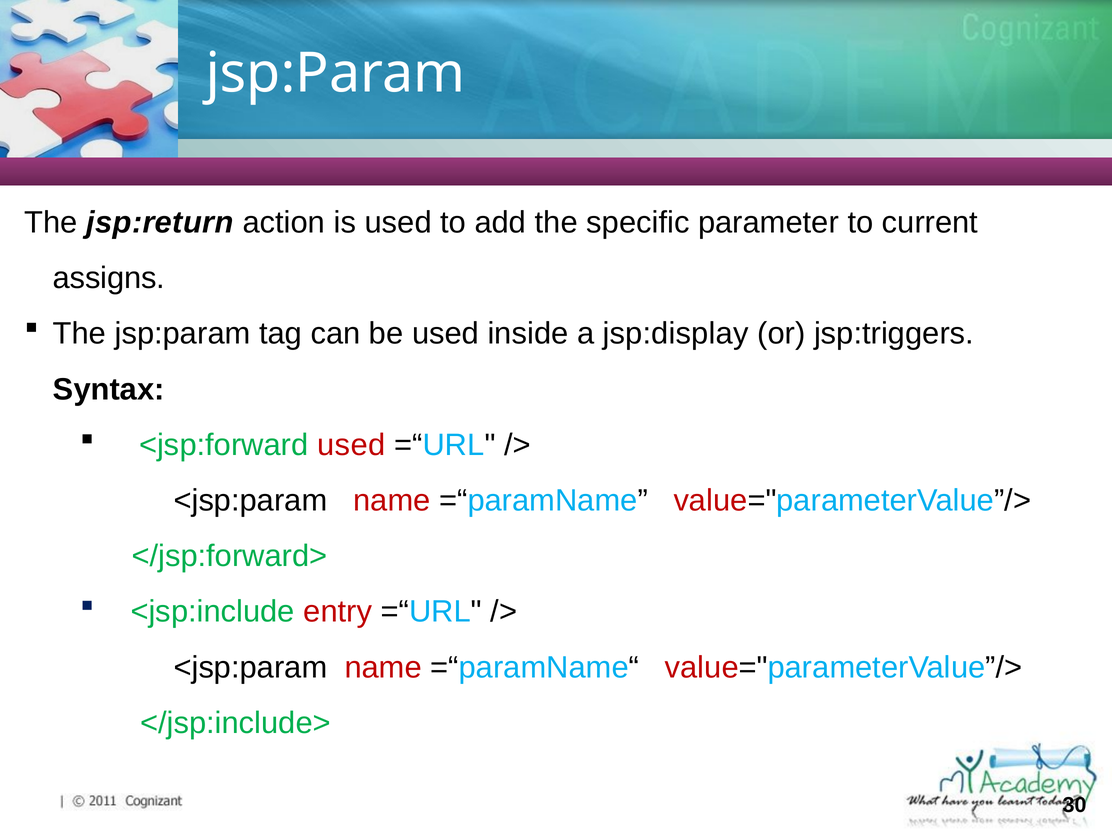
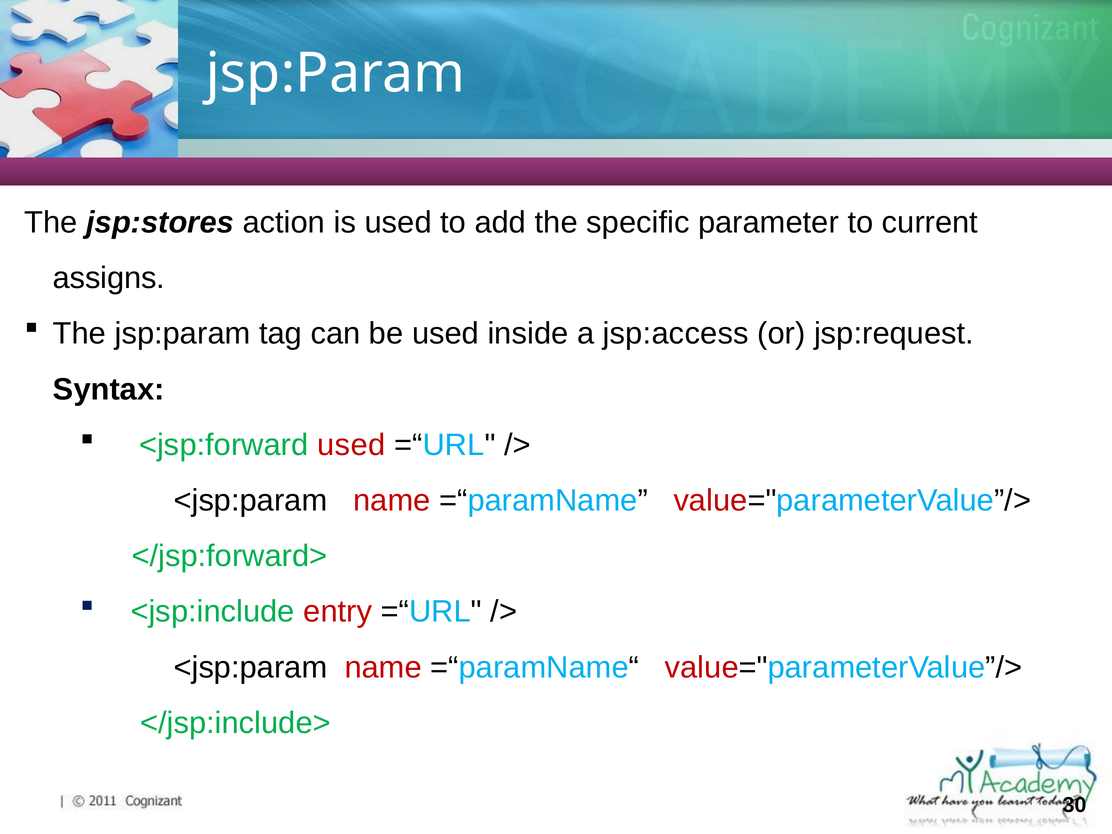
jsp:return: jsp:return -> jsp:stores (160, 223)
jsp:display: jsp:display -> jsp:access (676, 334)
jsp:triggers: jsp:triggers -> jsp:request (894, 334)
